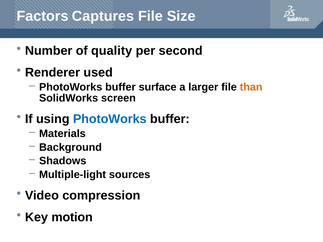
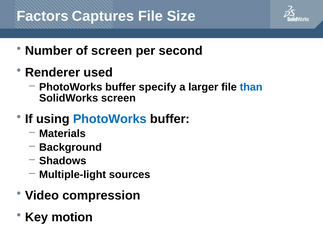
of quality: quality -> screen (112, 51)
surface: surface -> specify (158, 87)
than colour: orange -> blue (251, 87)
